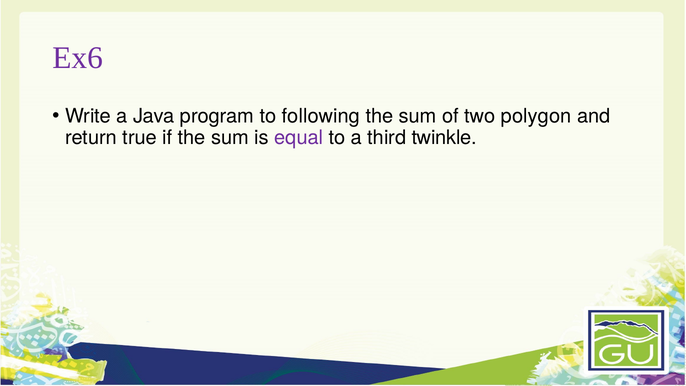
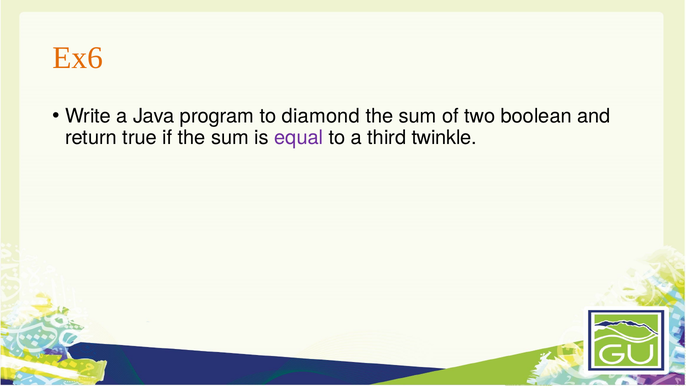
Ex6 colour: purple -> orange (78, 58)
following: following -> diamond (321, 116)
polygon: polygon -> boolean (536, 116)
